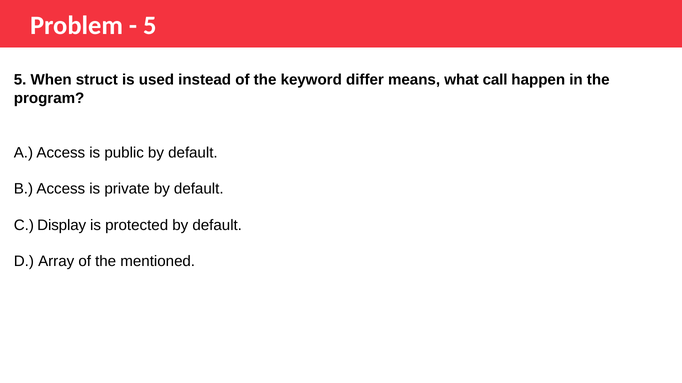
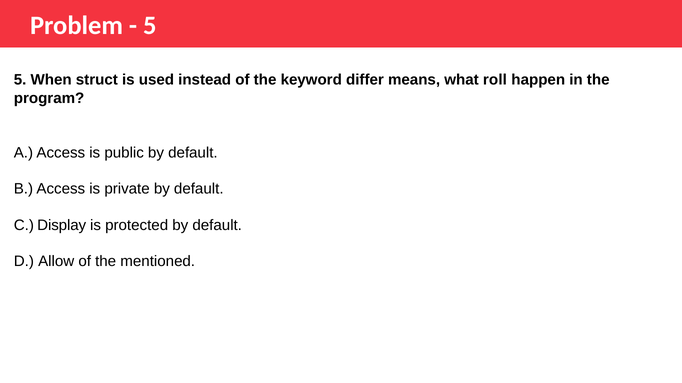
call: call -> roll (495, 80)
Array: Array -> Allow (56, 262)
